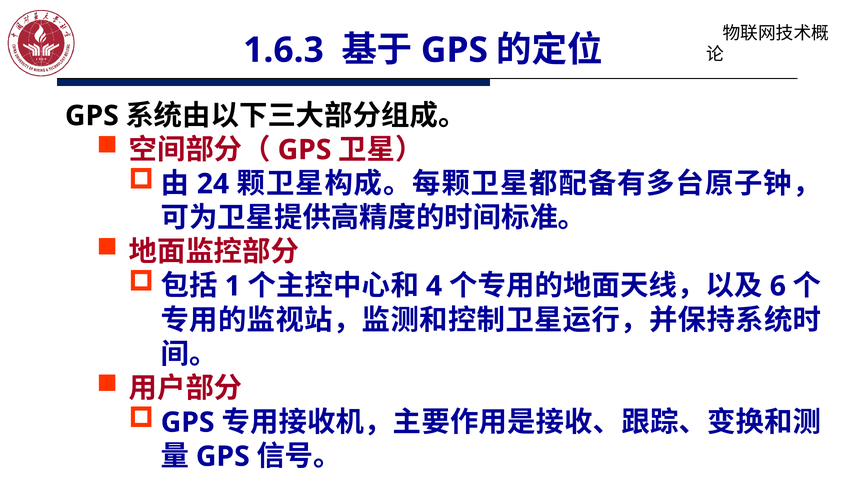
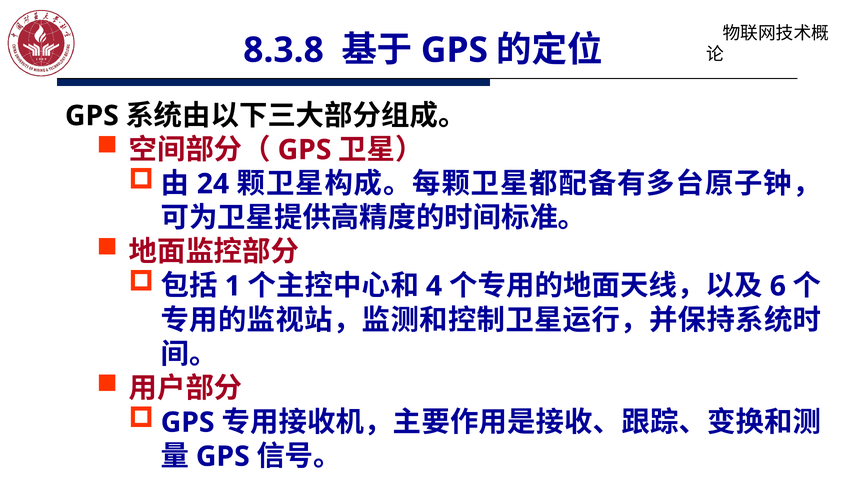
1.6.3: 1.6.3 -> 8.3.8 (284, 50)
